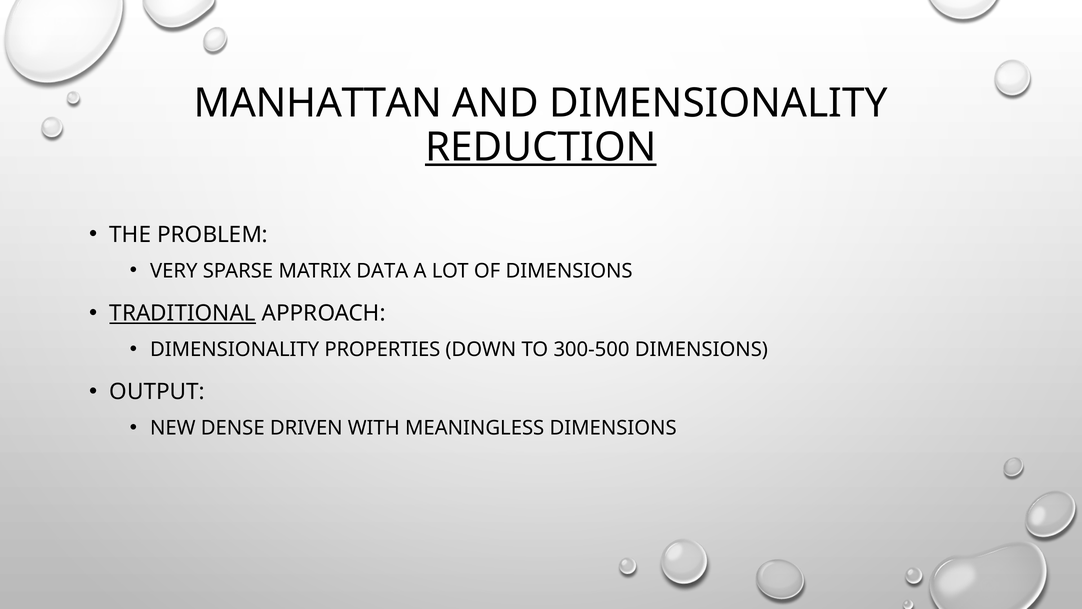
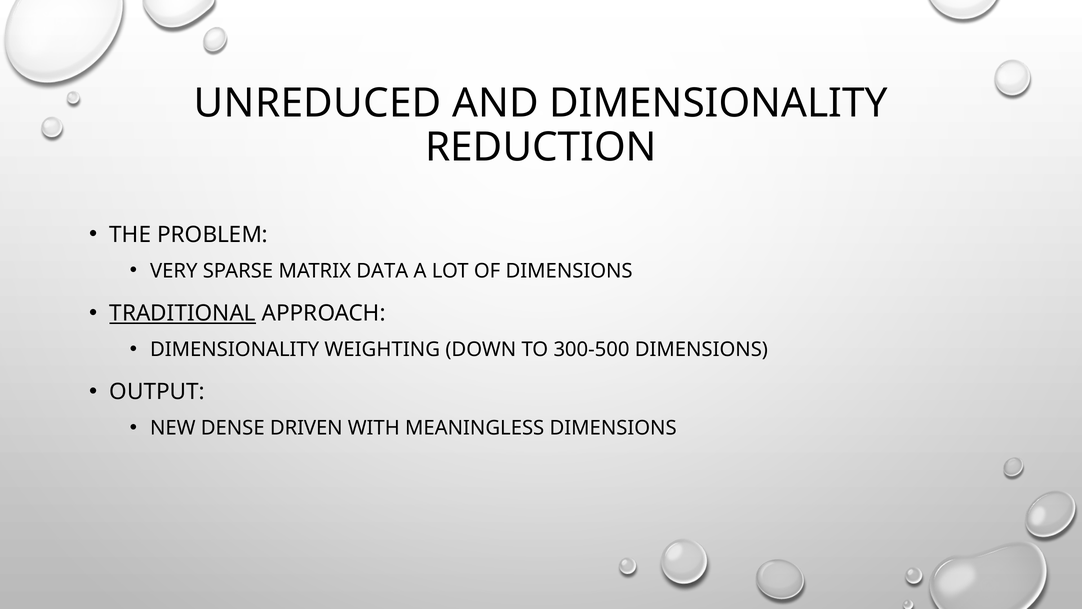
MANHATTAN: MANHATTAN -> UNREDUCED (318, 104)
REDUCTION underline: present -> none (541, 147)
PROPERTIES: PROPERTIES -> WEIGHTING (382, 349)
